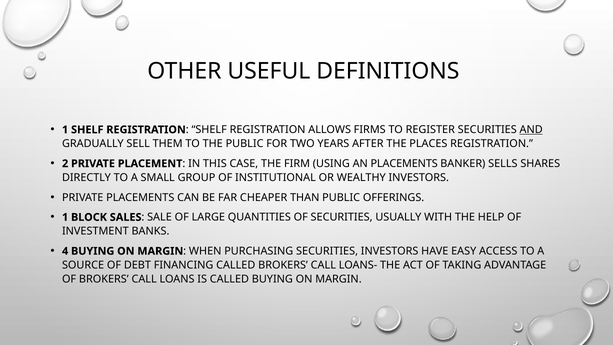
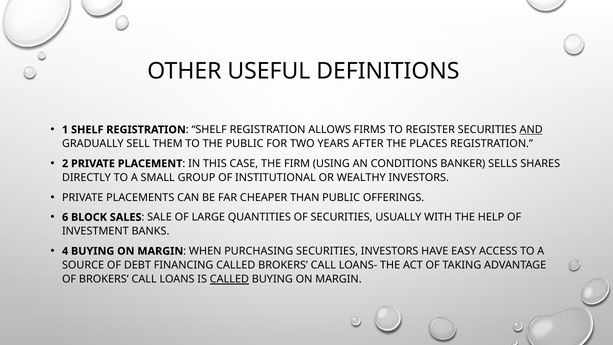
AN PLACEMENTS: PLACEMENTS -> CONDITIONS (404, 163)
1: 1 -> 6 (65, 217)
CALLED underline: none -> present (229, 279)
